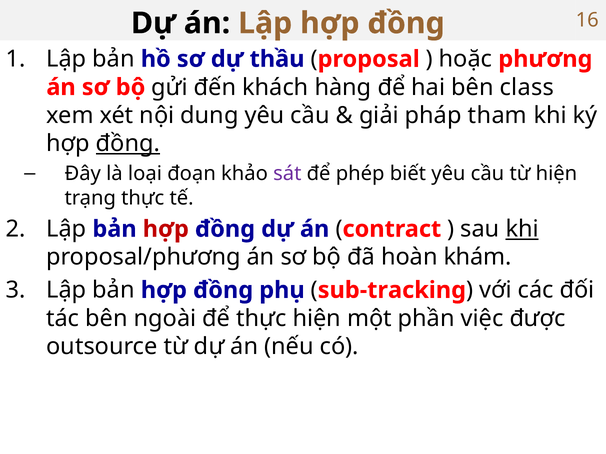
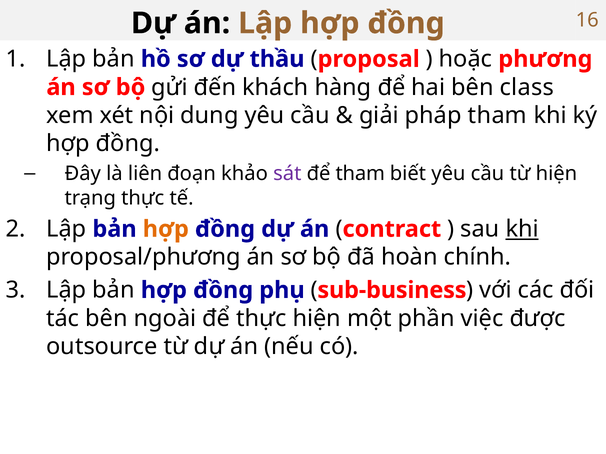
đồng underline: present -> none (128, 144)
loại: loại -> liên (145, 174)
để phép: phép -> tham (360, 174)
hợp colour: red -> orange (166, 229)
khám: khám -> chính (477, 257)
sub-tracking: sub-tracking -> sub-business (392, 290)
